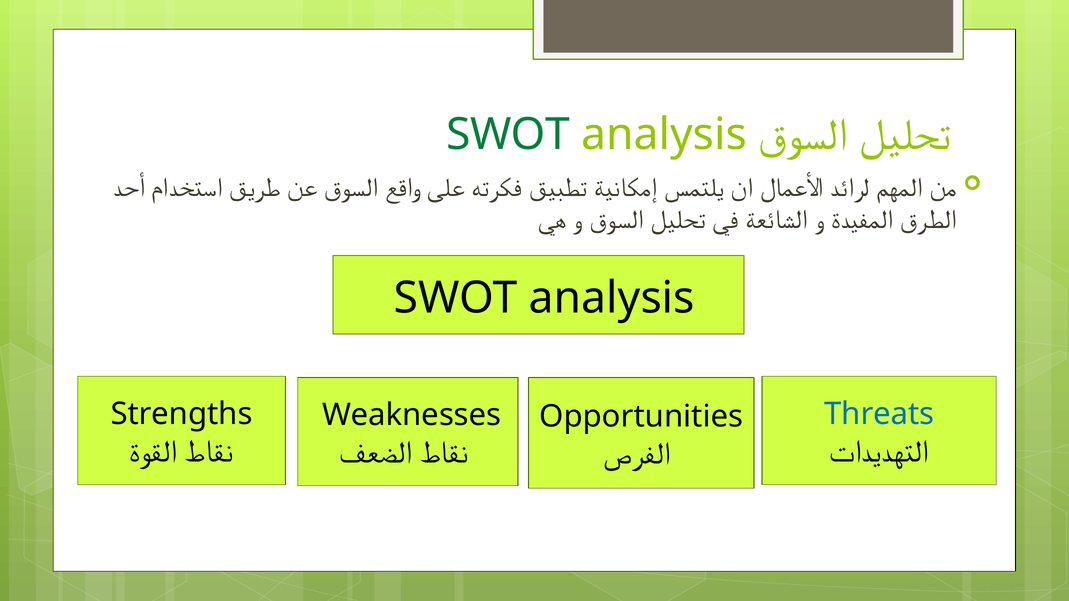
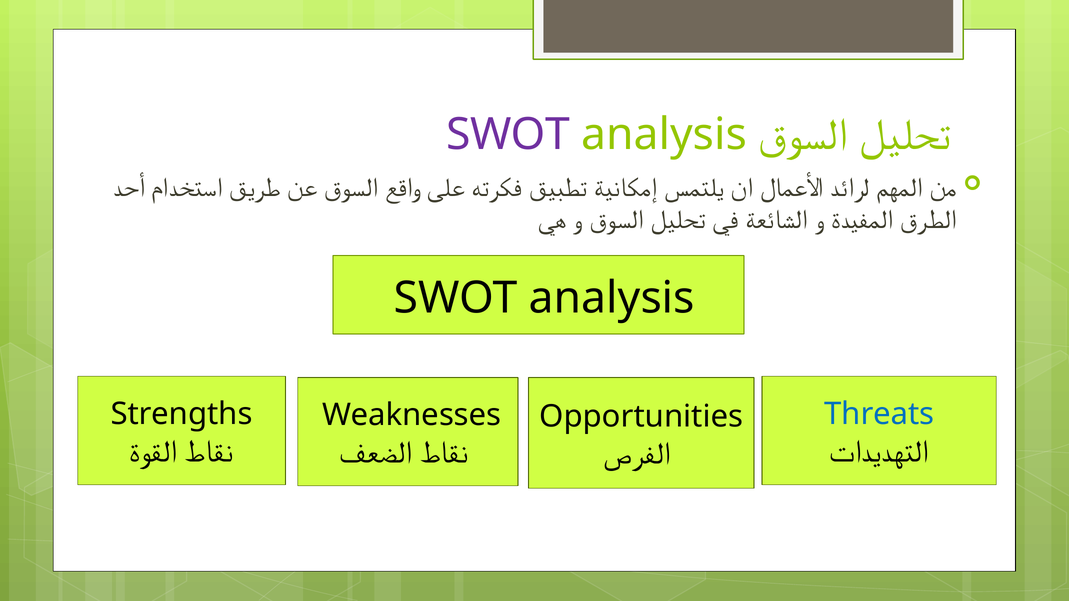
SWOT colour: green -> purple (508, 134)
